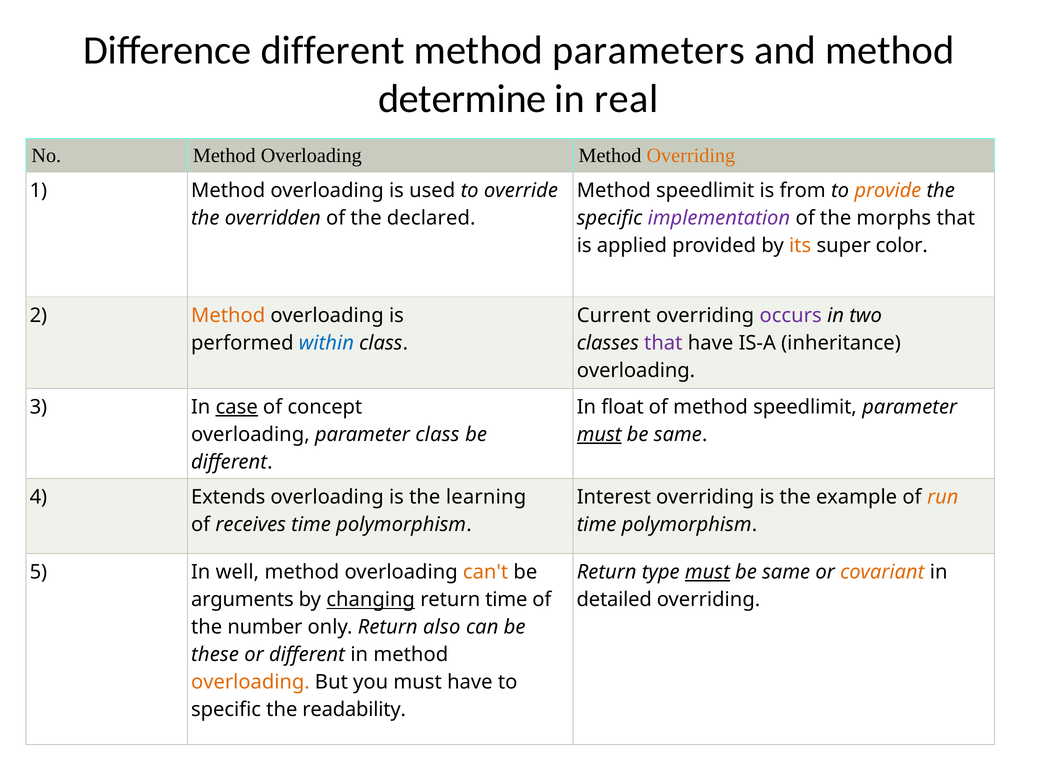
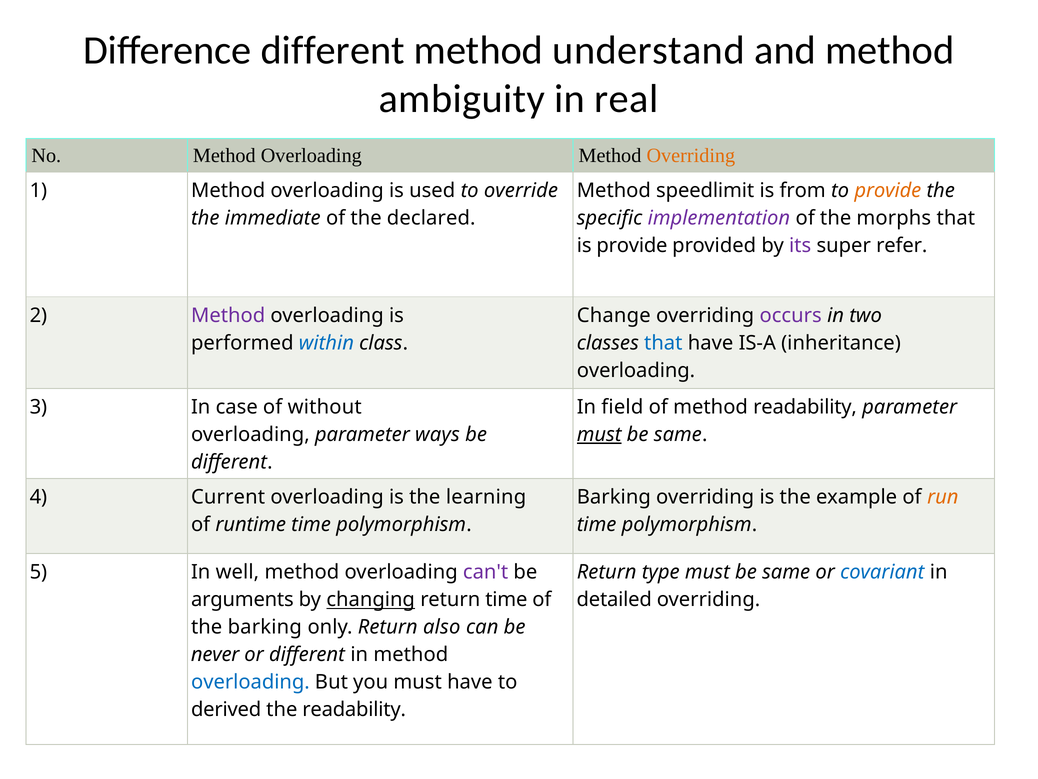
parameters: parameters -> understand (649, 50)
determine: determine -> ambiguity (462, 99)
overridden: overridden -> immediate (273, 218)
is applied: applied -> provide (632, 245)
its colour: orange -> purple (800, 245)
color: color -> refer (902, 245)
Method colour: orange -> purple (228, 315)
Current: Current -> Change (614, 315)
that colour: purple -> blue (663, 343)
case underline: present -> none (237, 407)
concept: concept -> without (325, 407)
float: float -> field (622, 407)
of method speedlimit: speedlimit -> readability (805, 407)
parameter class: class -> ways (437, 434)
Extends: Extends -> Current (228, 497)
Interest: Interest -> Barking (614, 497)
receives: receives -> runtime (251, 524)
can't colour: orange -> purple (486, 572)
must underline: present -> none (707, 572)
covariant colour: orange -> blue (882, 572)
the number: number -> barking (265, 627)
these: these -> never (215, 654)
overloading colour: orange -> blue (250, 682)
specific: specific -> derived (226, 709)
